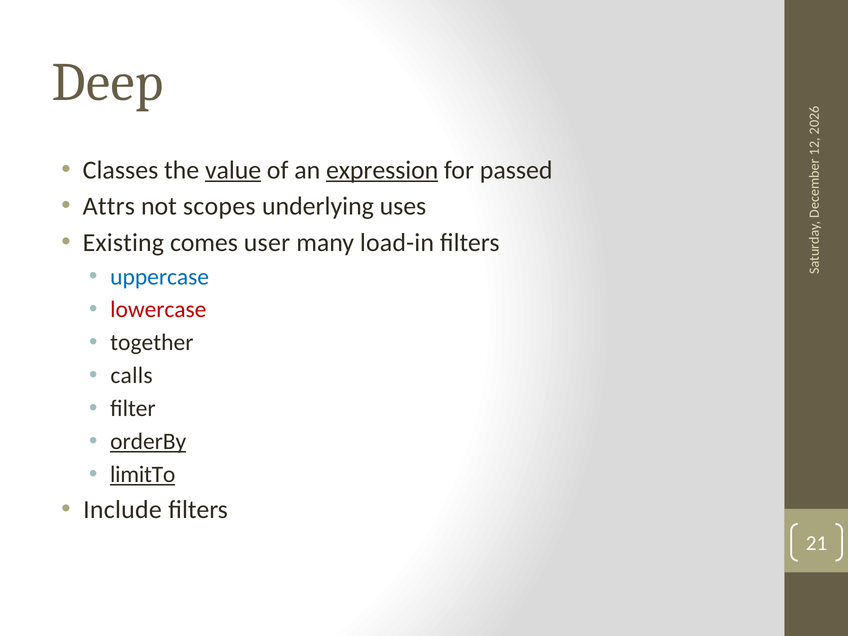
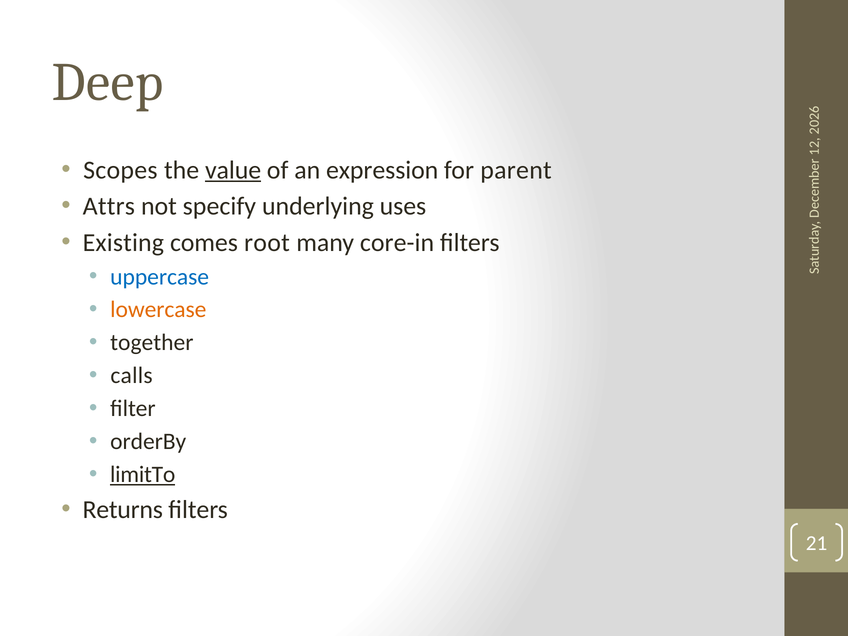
Classes: Classes -> Scopes (120, 170)
expression underline: present -> none (382, 170)
passed: passed -> parent (516, 170)
scopes: scopes -> specify (219, 206)
user: user -> root (267, 243)
load-in: load-in -> core-in (397, 243)
lowercase colour: red -> orange (158, 310)
orderBy underline: present -> none (148, 442)
Include: Include -> Returns (123, 510)
